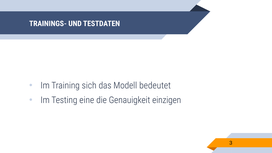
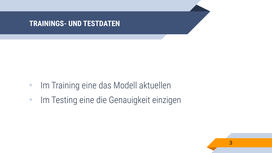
Training sich: sich -> eine (89, 86)
bedeutet: bedeutet -> aktuellen (155, 86)
